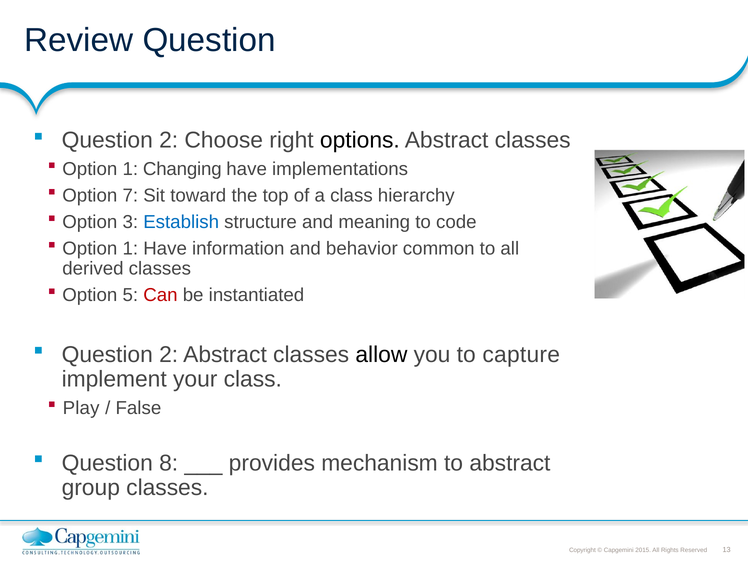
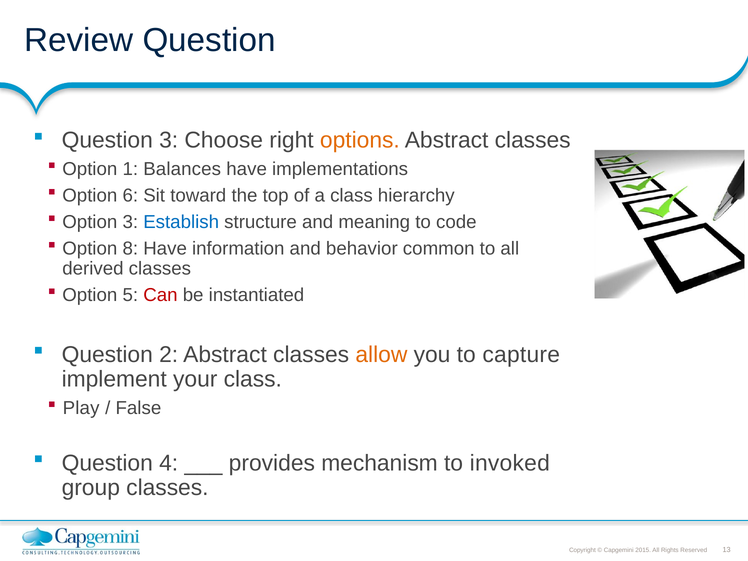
2: 2 -> 3 (169, 140)
options colour: black -> orange (360, 140)
Changing: Changing -> Balances (182, 169)
7: 7 -> 6 (130, 196)
1: 1 -> 8 (130, 248)
allow colour: black -> orange (381, 355)
8: 8 -> 4 (169, 463)
to abstract: abstract -> invoked (510, 463)
